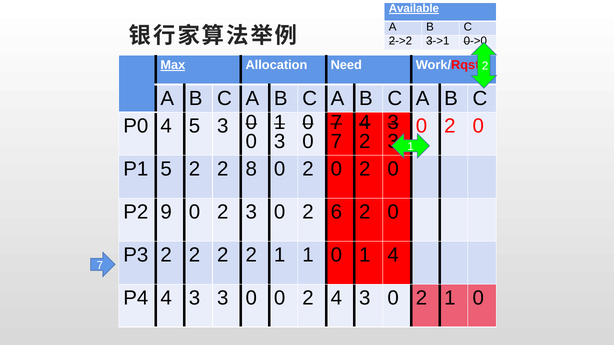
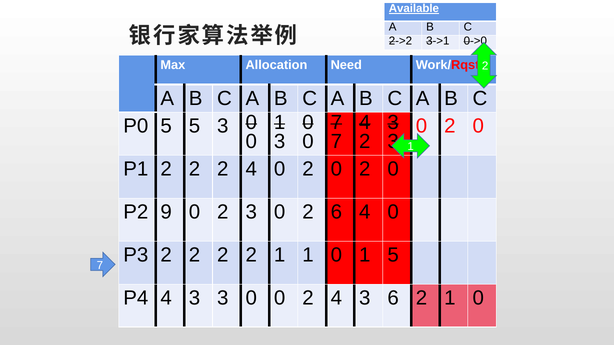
Max underline: present -> none (173, 65)
P0 4: 4 -> 5 (166, 126)
P1 5: 5 -> 2 (166, 169)
2 2 8: 8 -> 4 (251, 169)
6 2: 2 -> 4 (365, 212)
1 4: 4 -> 5 (393, 255)
4 3 0: 0 -> 6 (393, 298)
